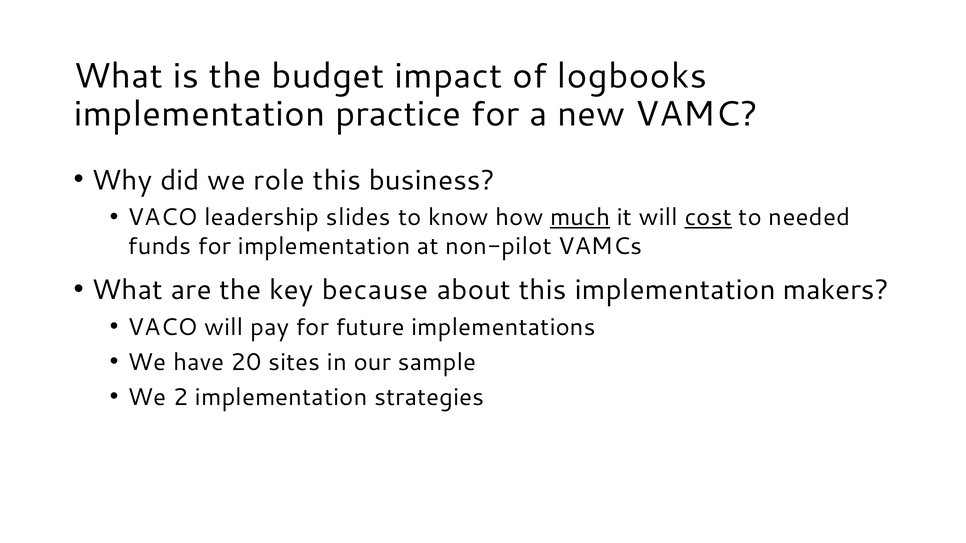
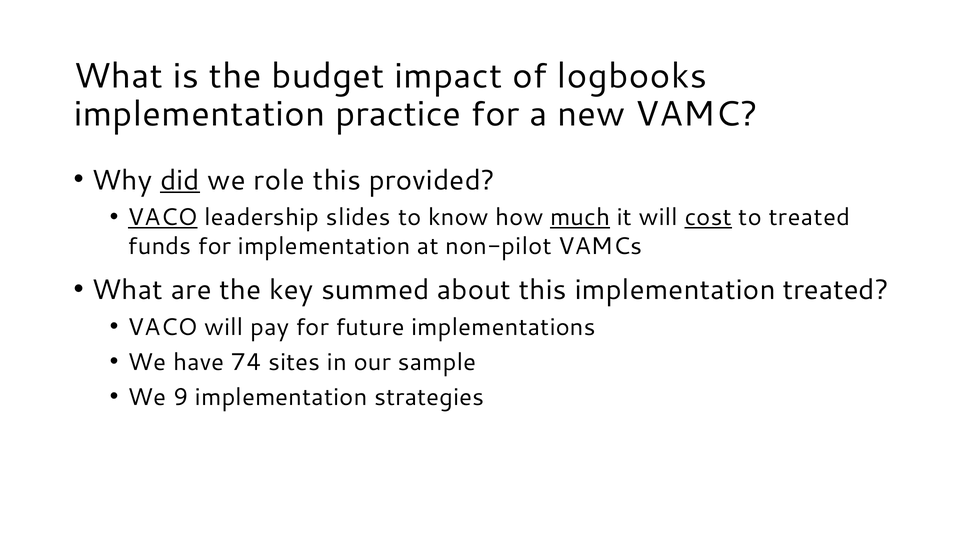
did underline: none -> present (180, 180)
business: business -> provided (432, 180)
VACO underline: none -> present (163, 218)
to needed: needed -> treated (809, 218)
because: because -> summed (375, 290)
implementation makers: makers -> treated (836, 290)
20: 20 -> 74 (246, 362)
2: 2 -> 9 (181, 397)
